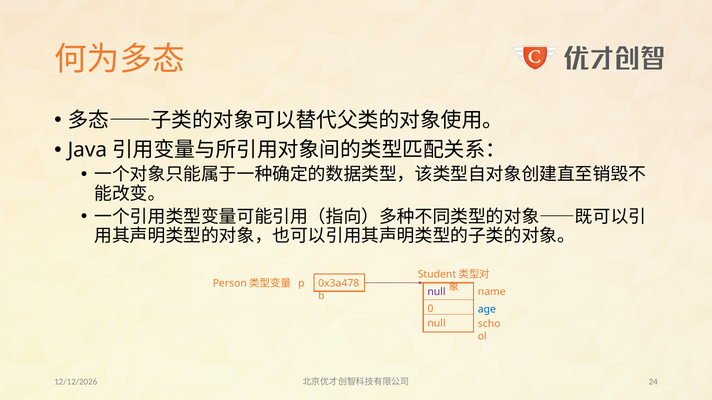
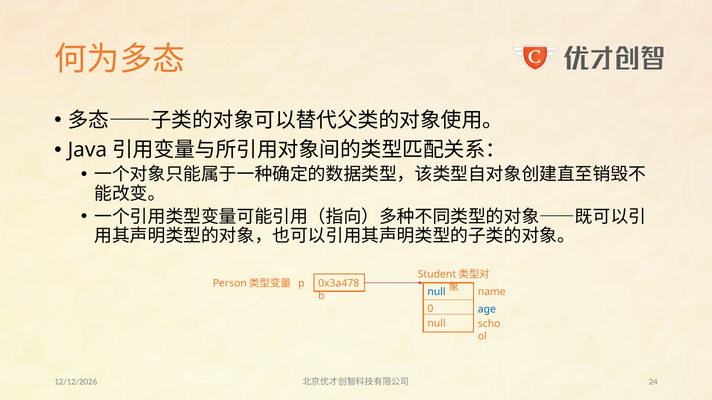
null colour: purple -> blue (436, 292)
